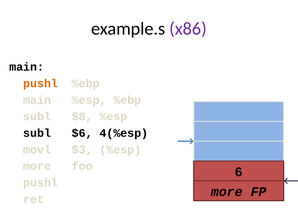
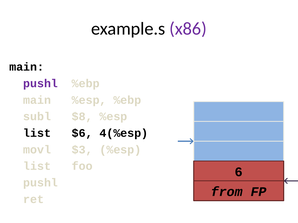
pushl colour: orange -> purple (41, 84)
subl: subl -> list (37, 133)
more: more -> list (37, 167)
more: more -> from (227, 192)
